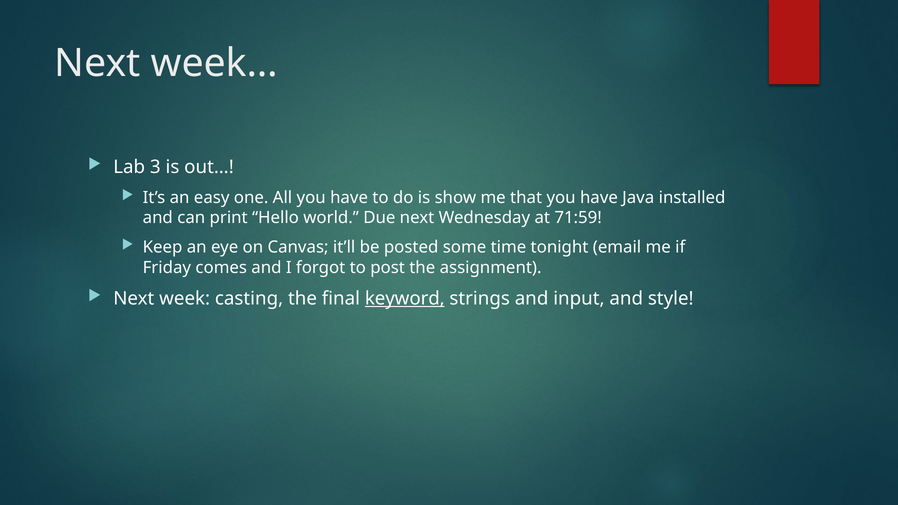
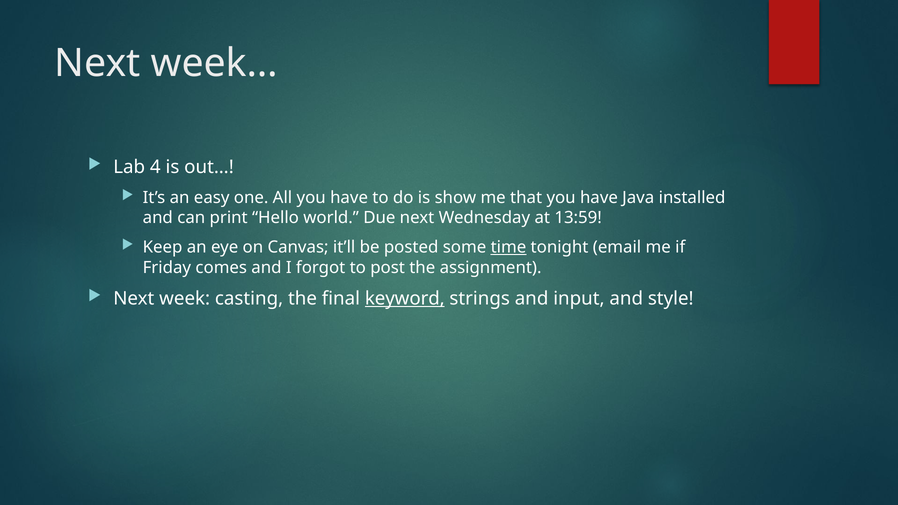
3: 3 -> 4 (155, 167)
71:59: 71:59 -> 13:59 (578, 218)
time underline: none -> present (508, 247)
